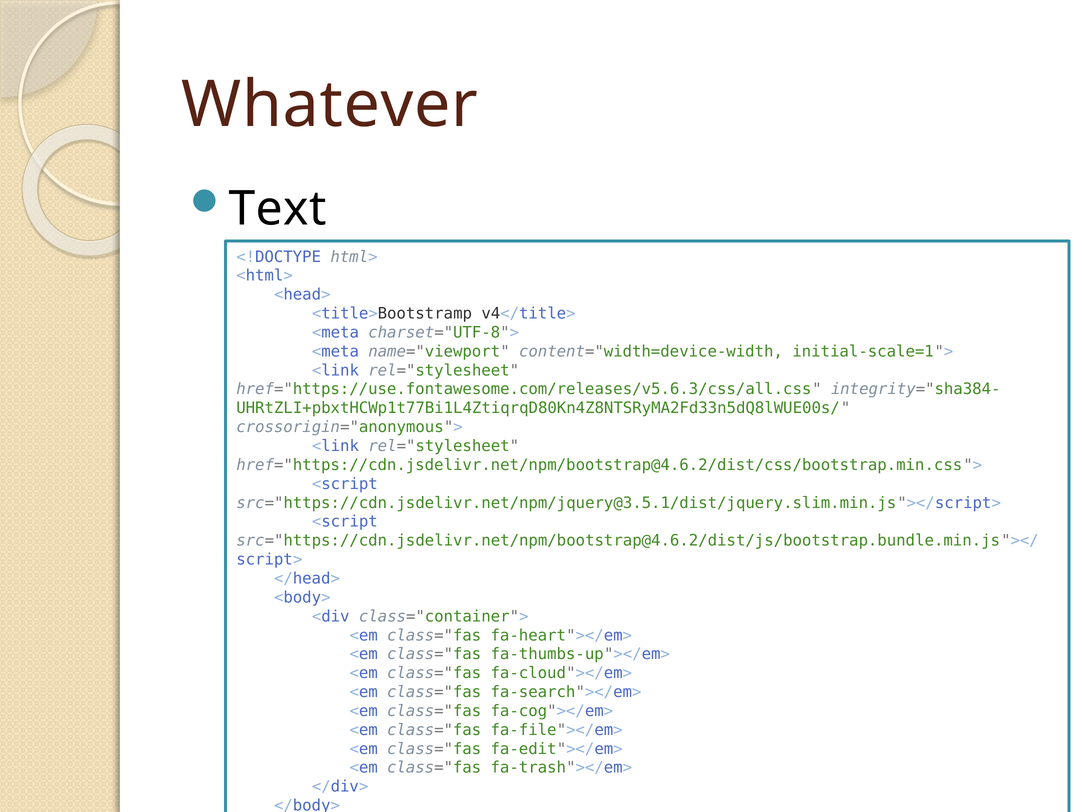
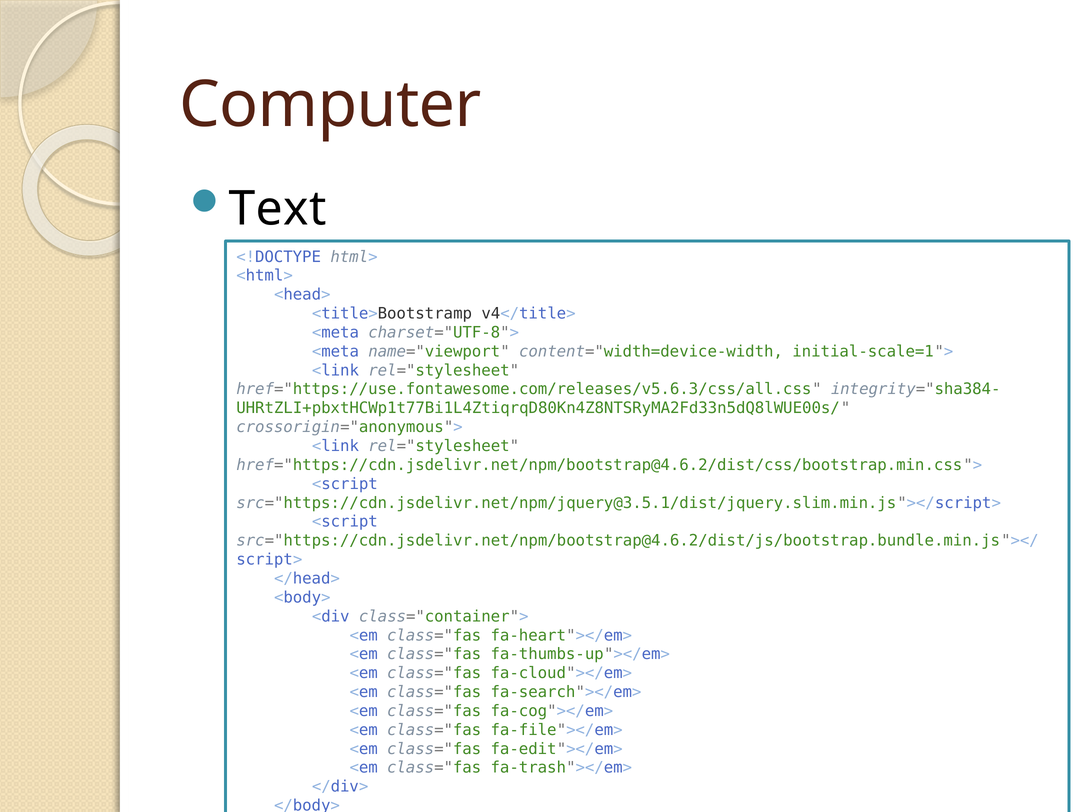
Whatever: Whatever -> Computer (330, 105)
